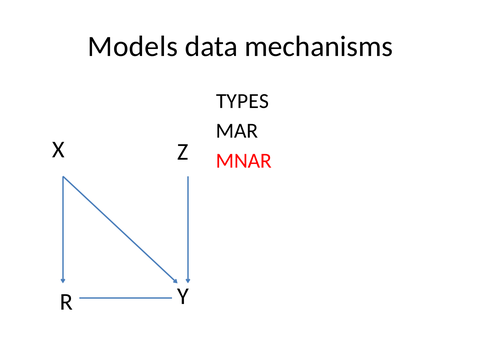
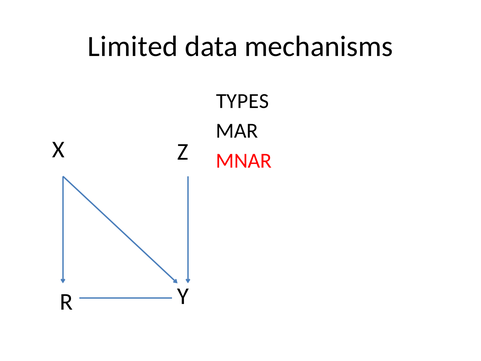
Models: Models -> Limited (133, 47)
